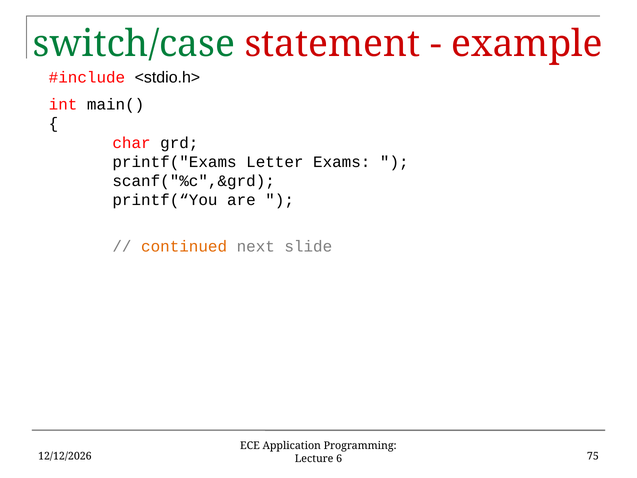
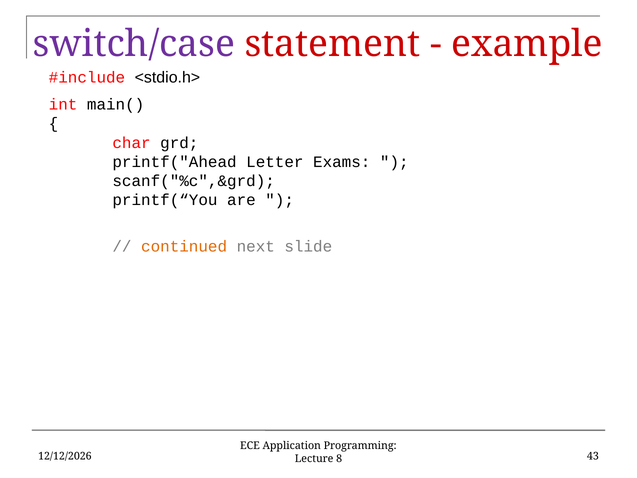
switch/case colour: green -> purple (134, 44)
printf("Exams: printf("Exams -> printf("Ahead (175, 162)
75: 75 -> 43 (593, 456)
6: 6 -> 8 (339, 458)
